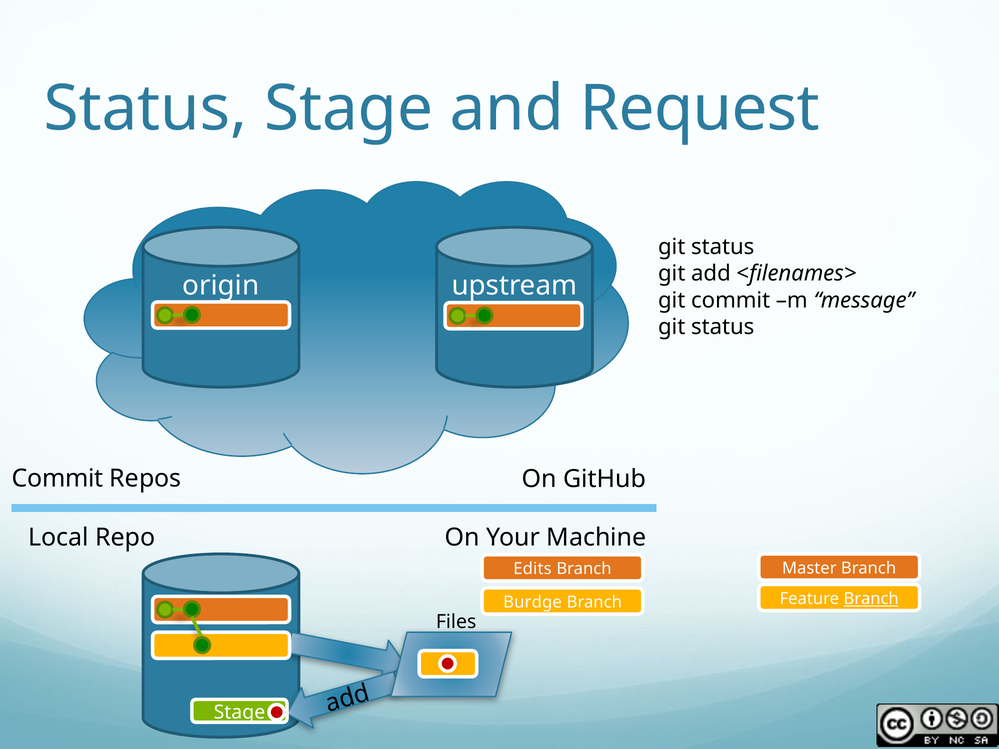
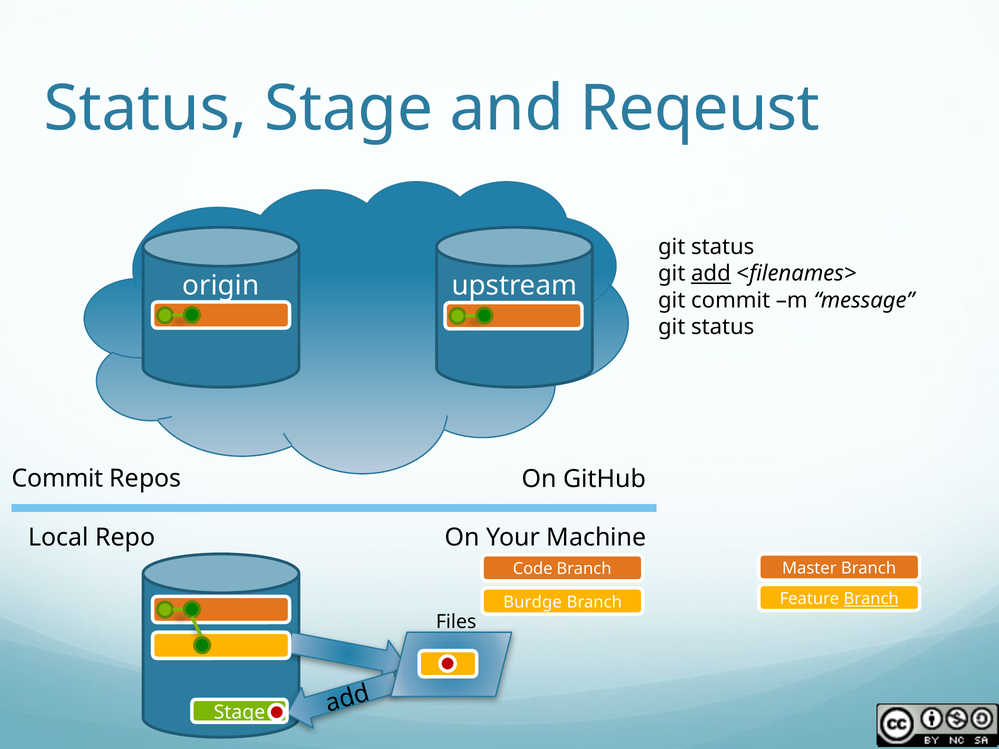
Request: Request -> Reqeust (700, 109)
add underline: none -> present (711, 274)
Edits: Edits -> Code (533, 569)
